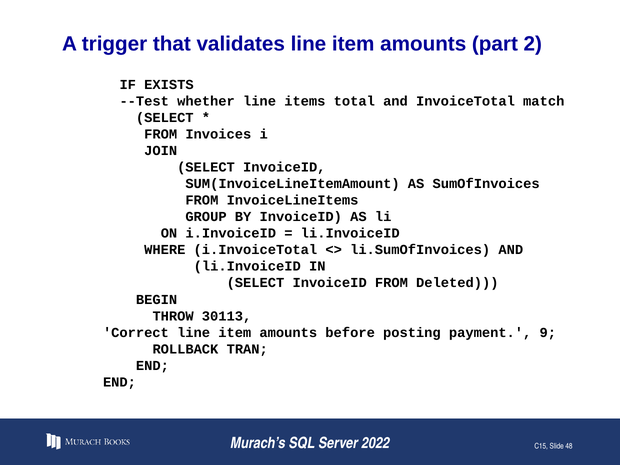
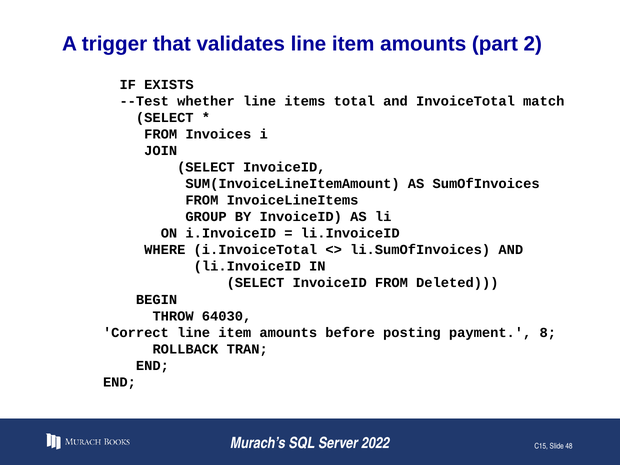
30113: 30113 -> 64030 (227, 316)
9: 9 -> 8 (548, 333)
